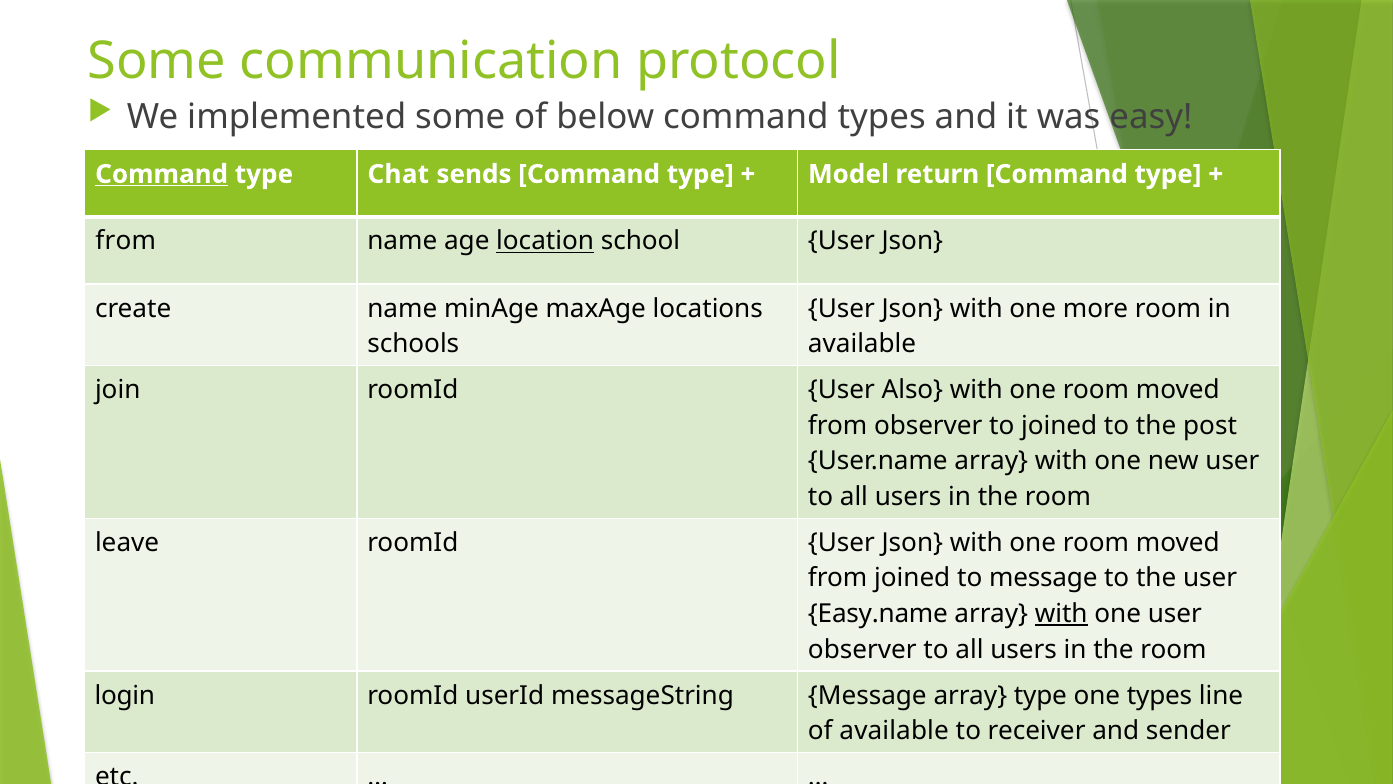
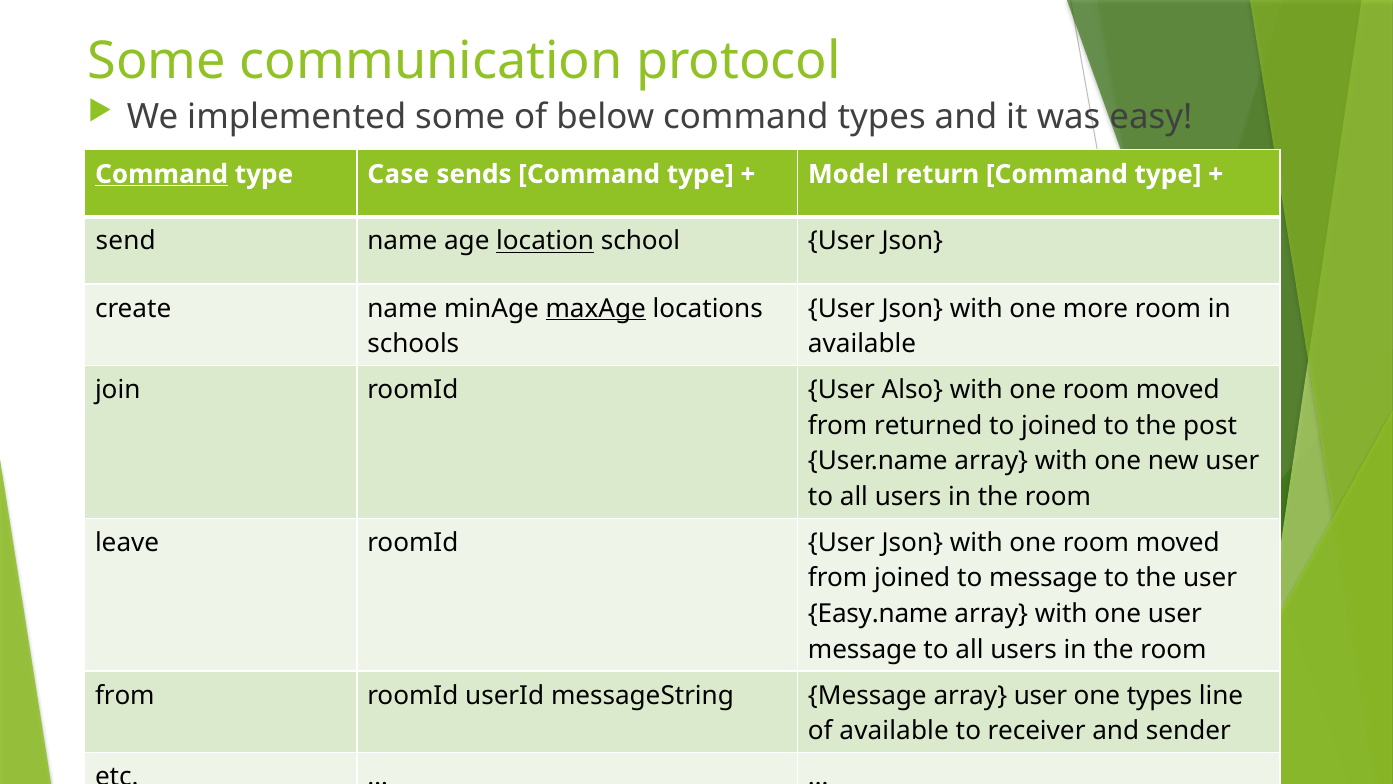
Chat: Chat -> Case (398, 174)
from: from -> send (126, 241)
maxAge underline: none -> present (596, 308)
from observer: observer -> returned (928, 425)
with underline: present -> none (1061, 613)
observer: observer -> message (862, 649)
login: login -> from (125, 695)
array type: type -> user (1040, 695)
